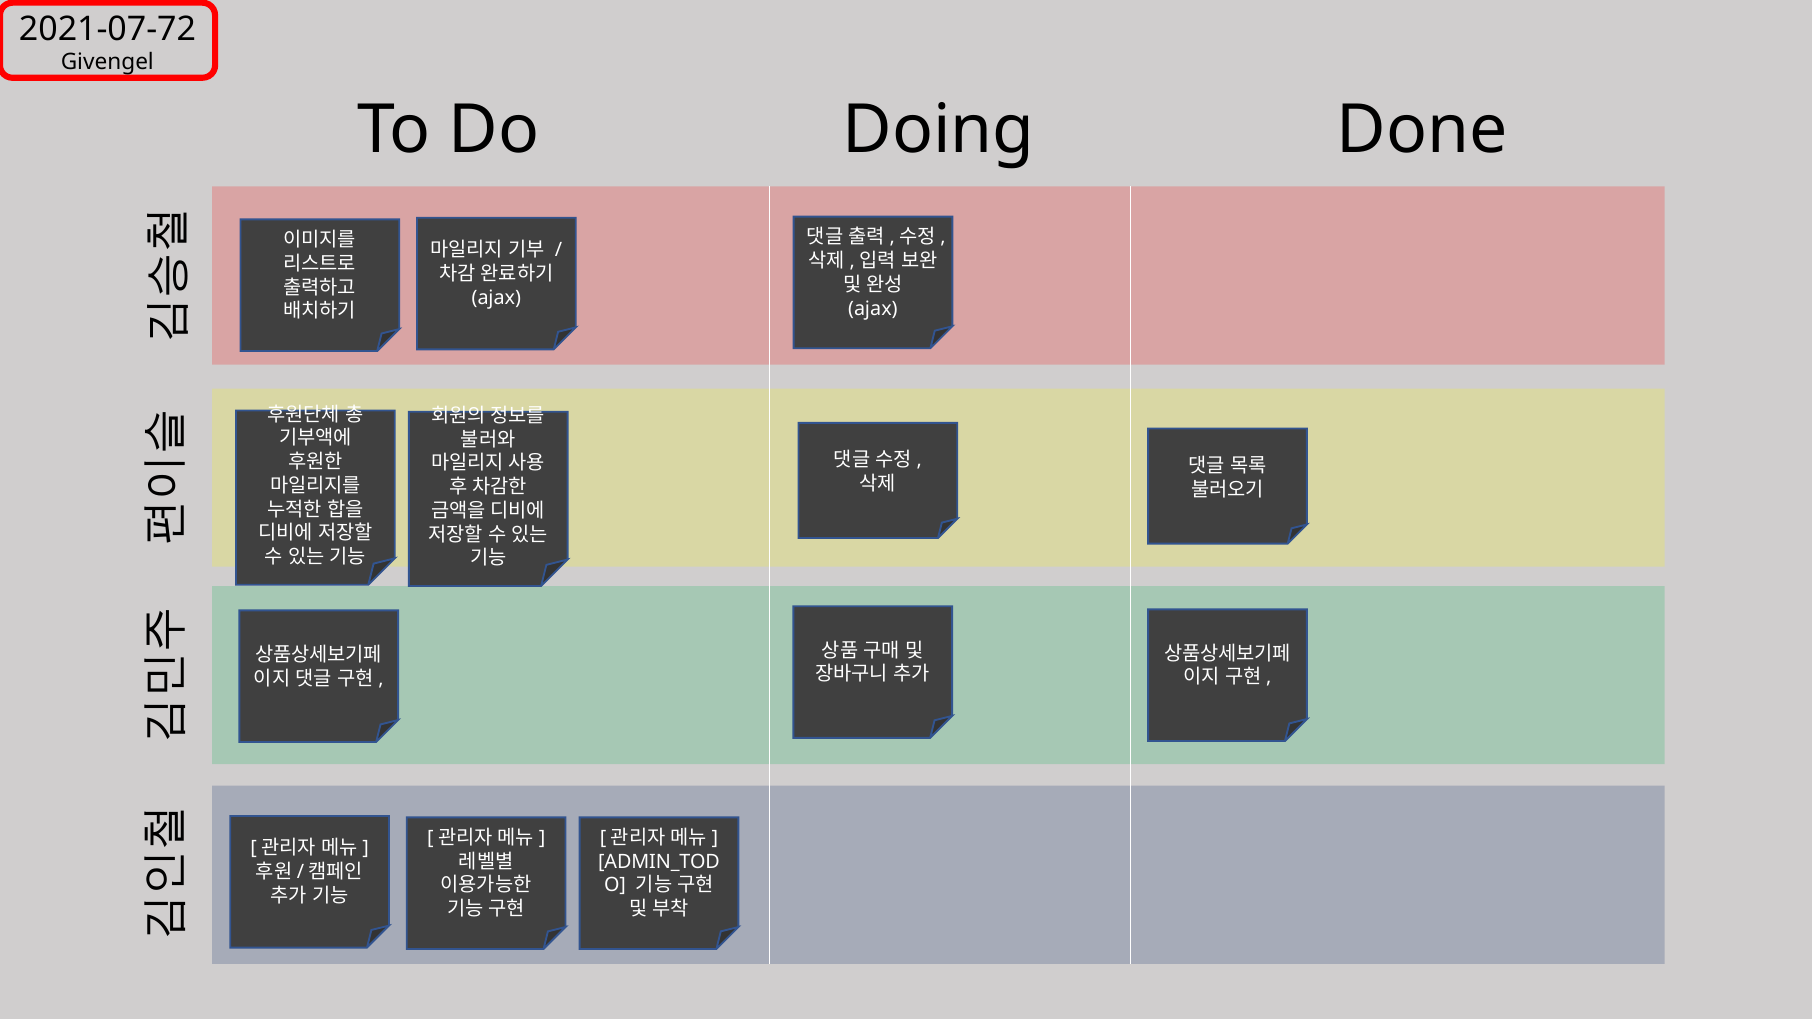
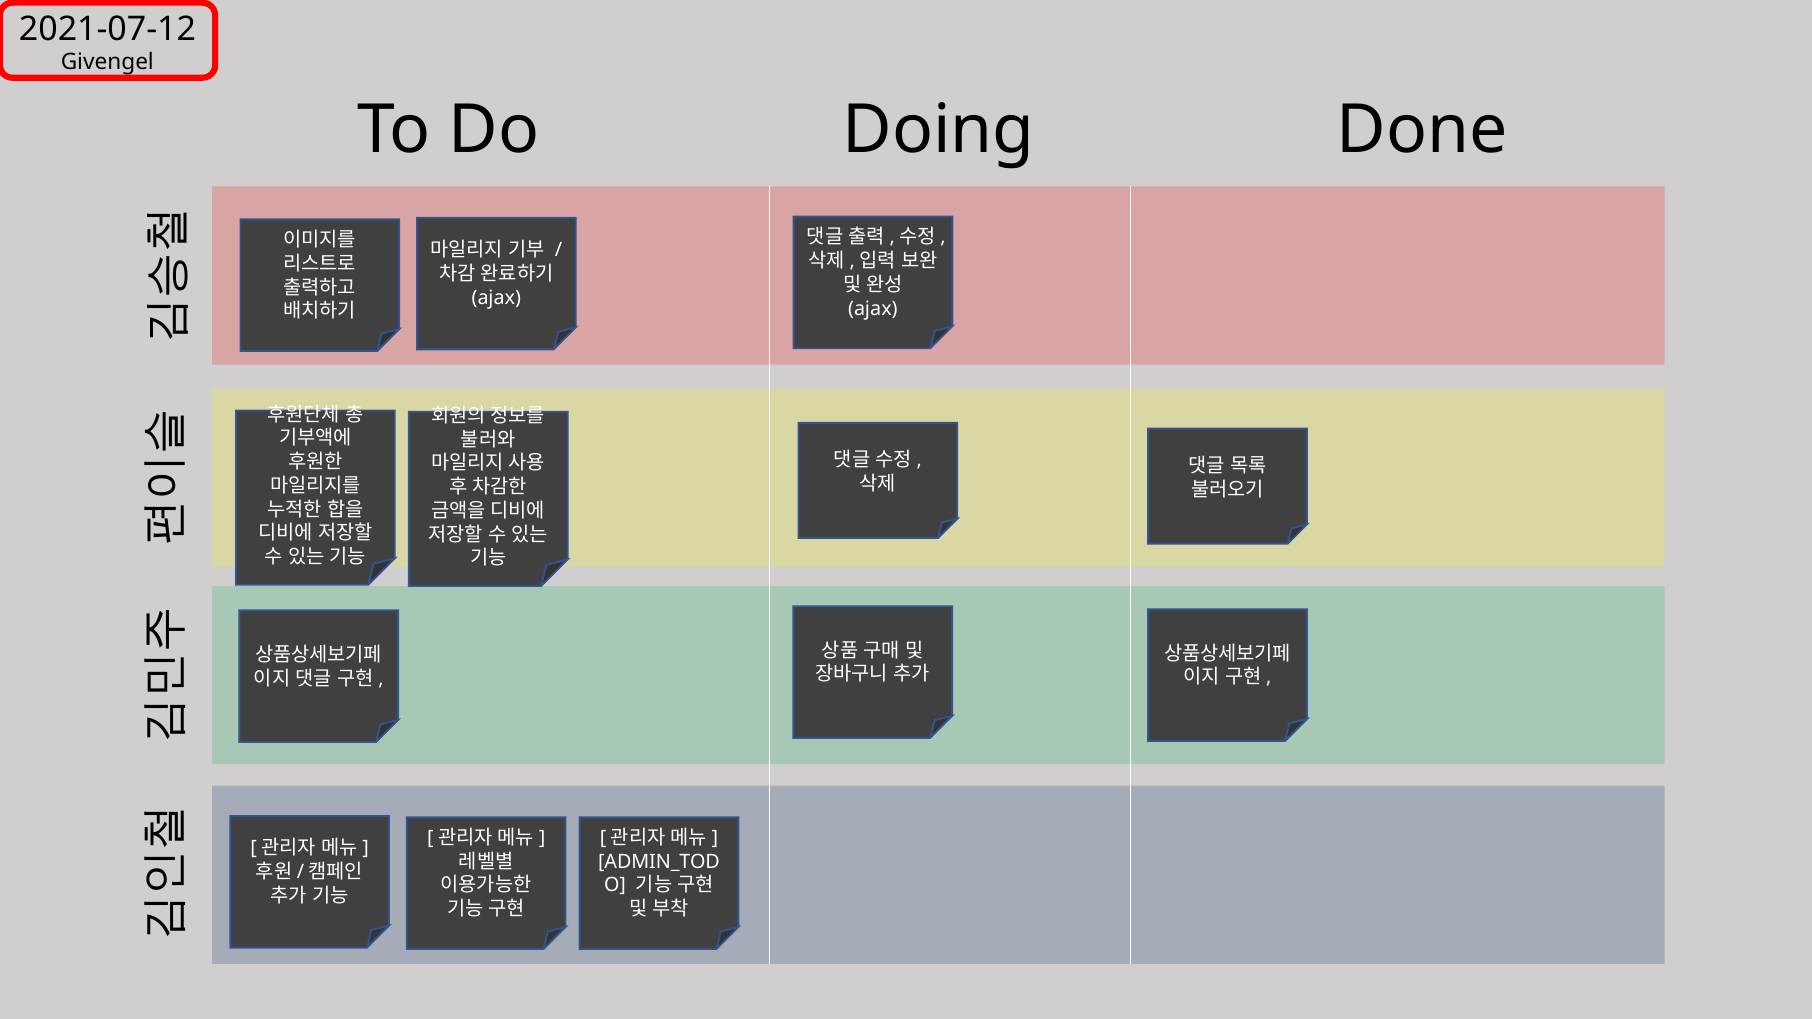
2021-07-72: 2021-07-72 -> 2021-07-12 (107, 29)
